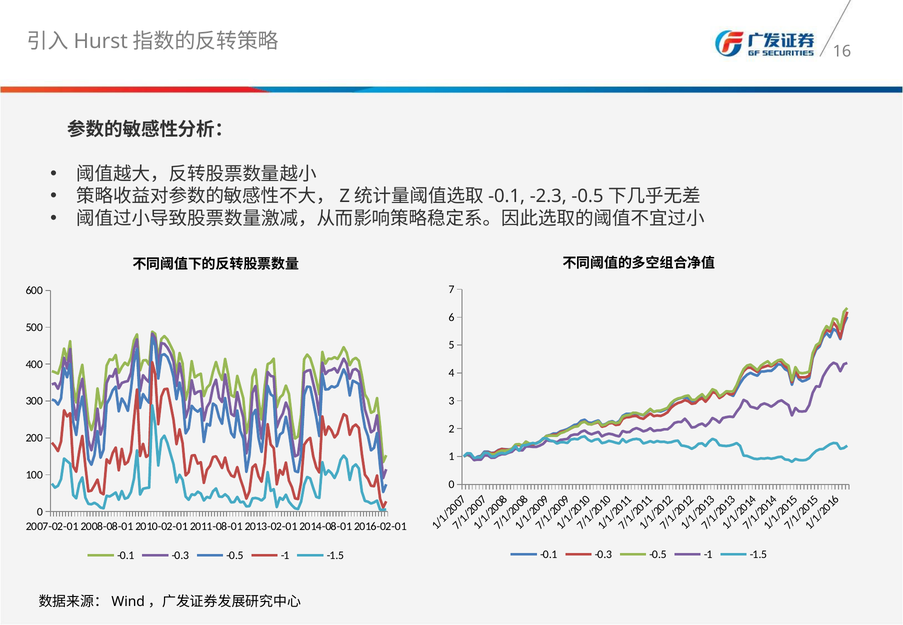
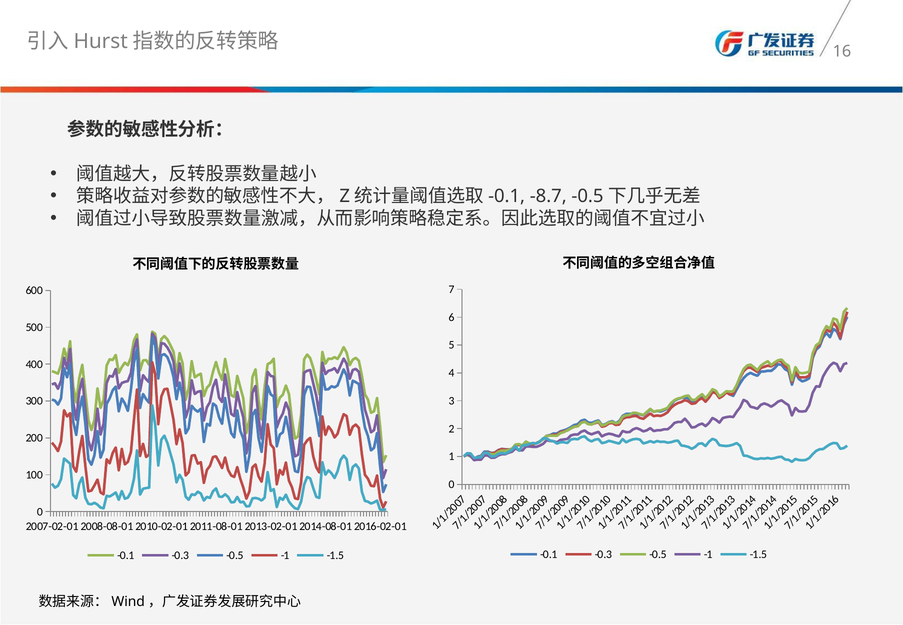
-2.3: -2.3 -> -8.7 (548, 196)
